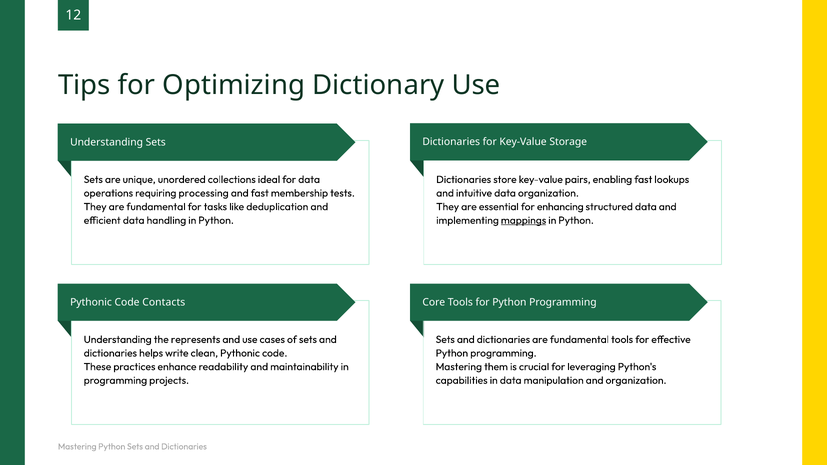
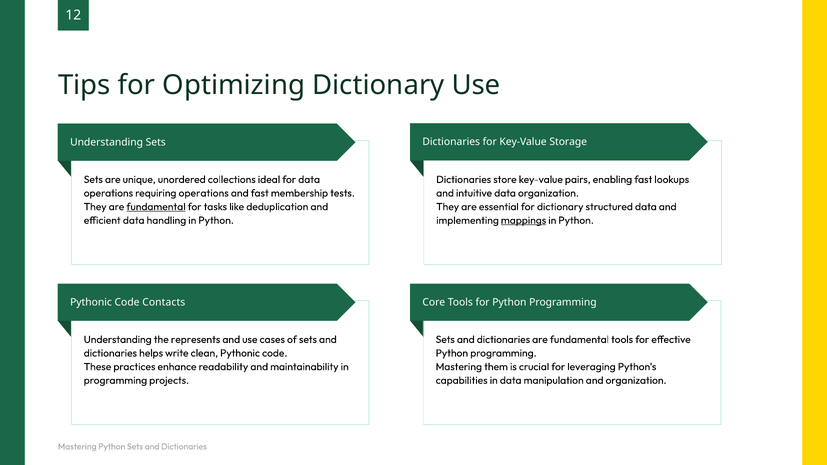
requiring processing: processing -> operations (204, 193)
fundamental underline: none -> present (156, 207)
for enhancing: enhancing -> dictionary (560, 207)
